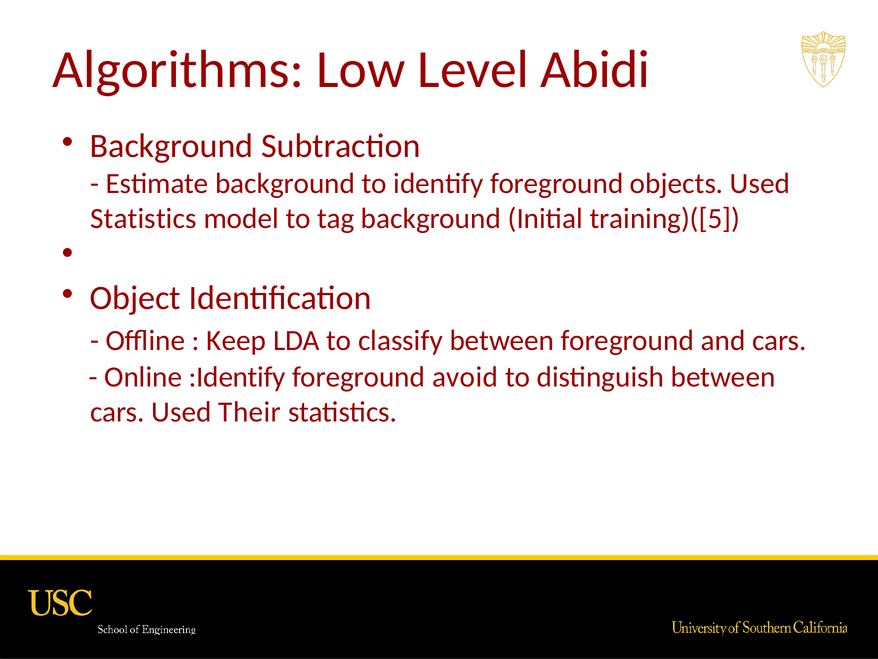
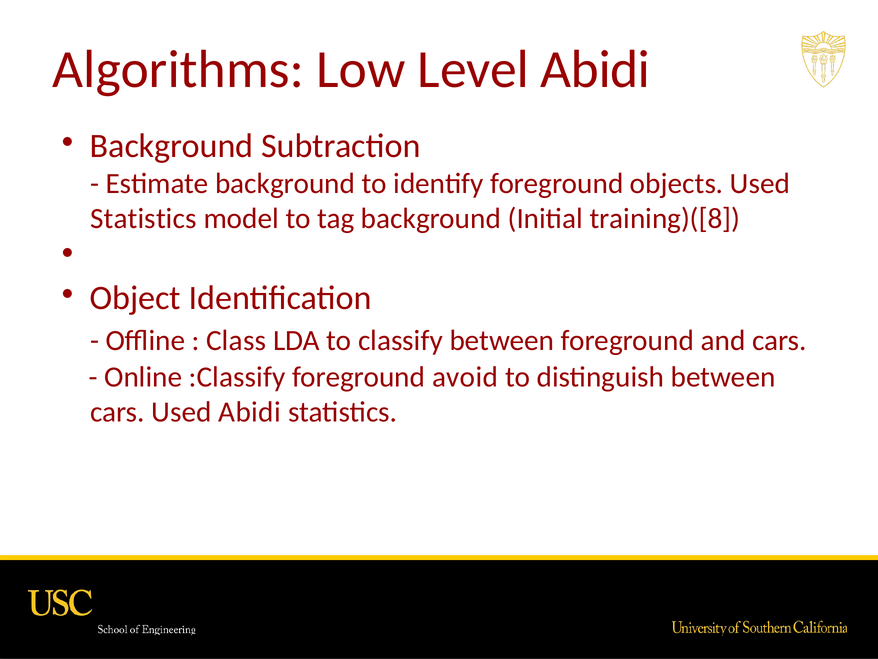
training)([5: training)([5 -> training)([8 (665, 218)
Keep: Keep -> Class (236, 340)
:Identify: :Identify -> :Classify (237, 377)
Used Their: Their -> Abidi (250, 412)
